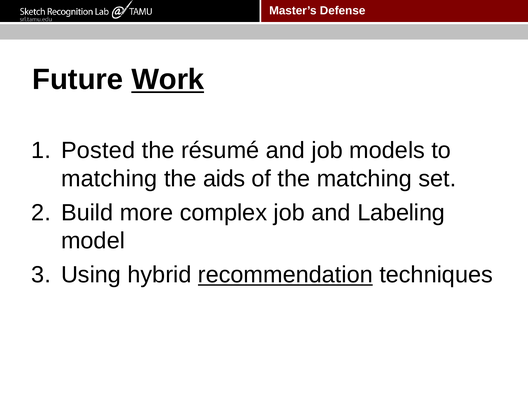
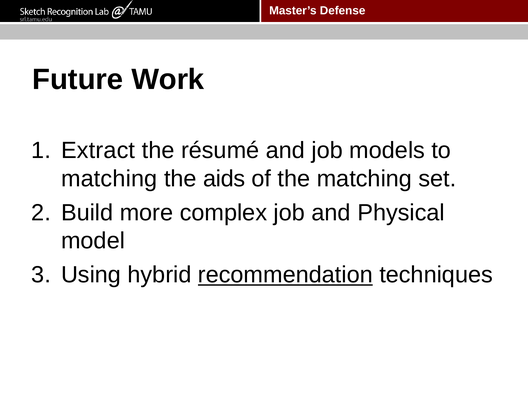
Work underline: present -> none (168, 79)
Posted: Posted -> Extract (98, 150)
Labeling: Labeling -> Physical (401, 213)
